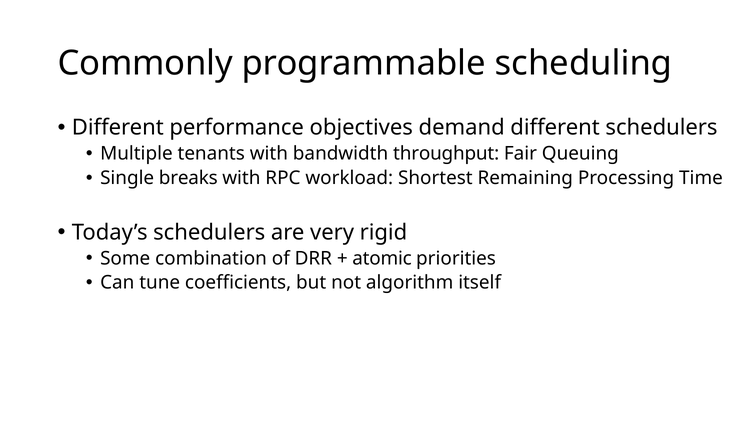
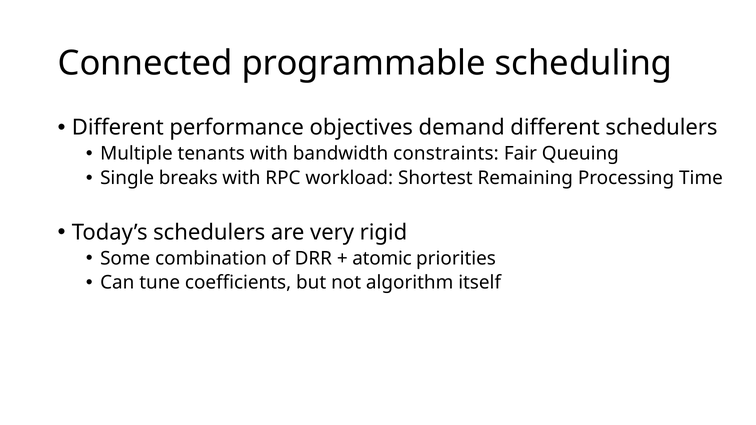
Commonly: Commonly -> Connected (145, 64)
throughput: throughput -> constraints (446, 154)
